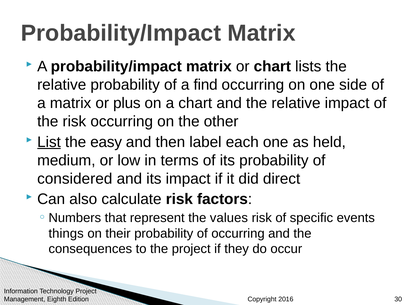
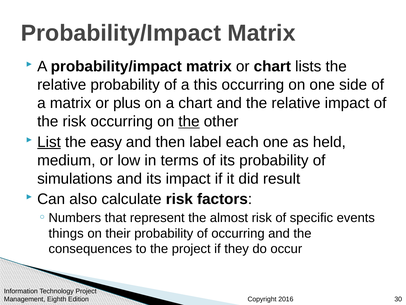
find: find -> this (206, 85)
the underline: none -> present (189, 121)
considered: considered -> simulations (75, 178)
direct: direct -> result (282, 178)
values: values -> almost (229, 217)
